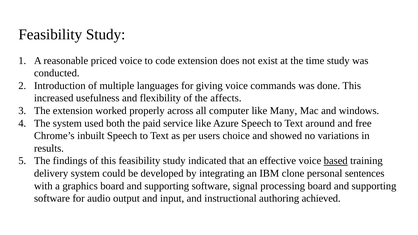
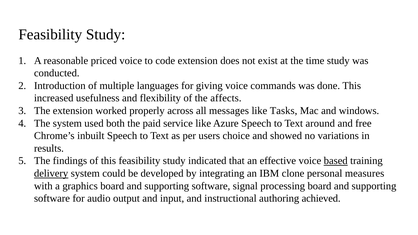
computer: computer -> messages (229, 111)
Many: Many -> Tasks (284, 111)
delivery underline: none -> present (51, 173)
sentences: sentences -> measures (365, 173)
